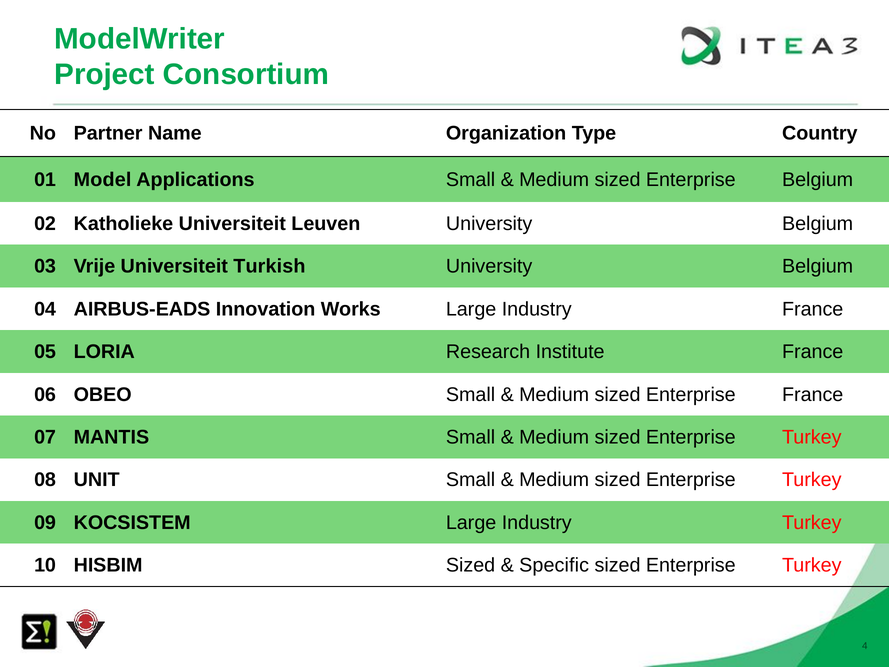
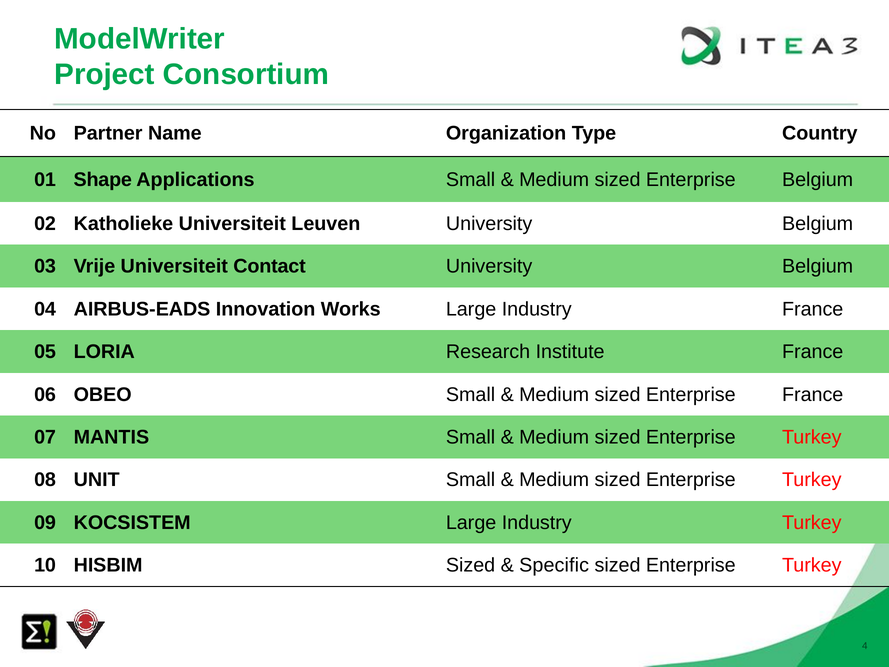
Model: Model -> Shape (103, 179)
Turkish: Turkish -> Contact (270, 266)
